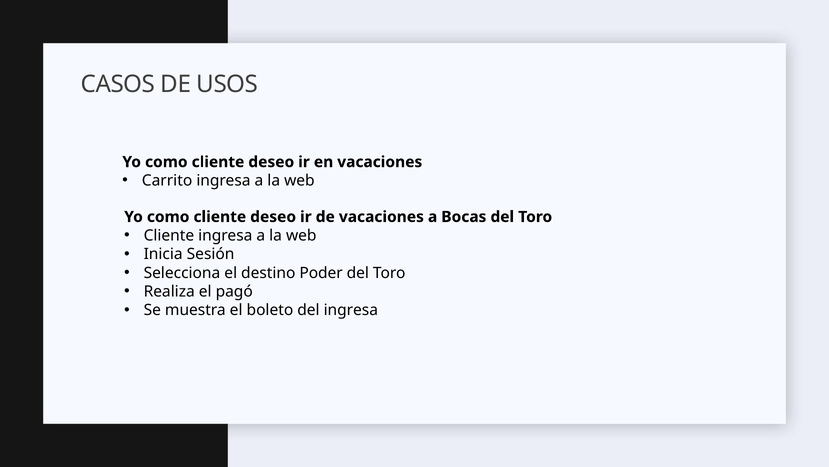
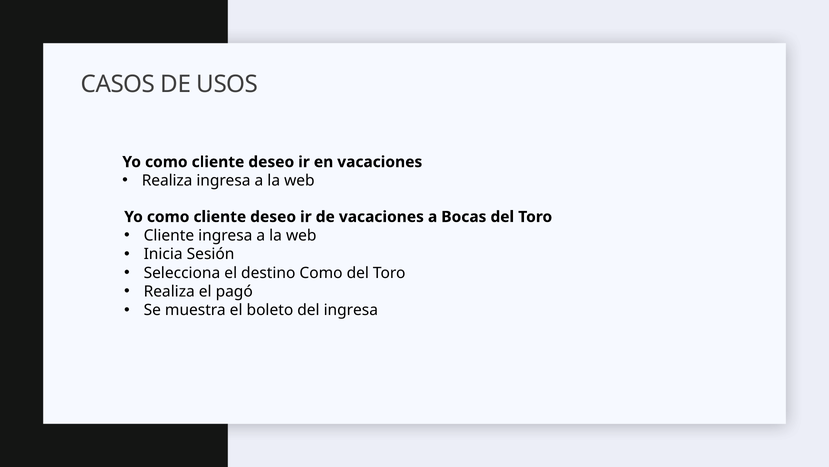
Carrito: Carrito -> Realiza (167, 180)
destino Poder: Poder -> Como (321, 273)
